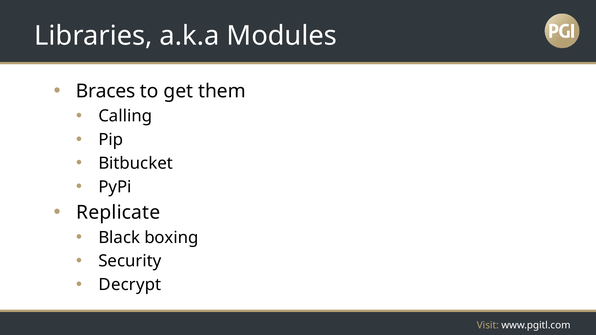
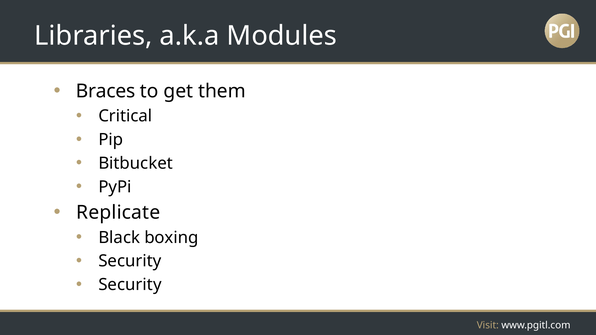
Calling: Calling -> Critical (125, 116)
Decrypt: Decrypt -> Security (130, 285)
